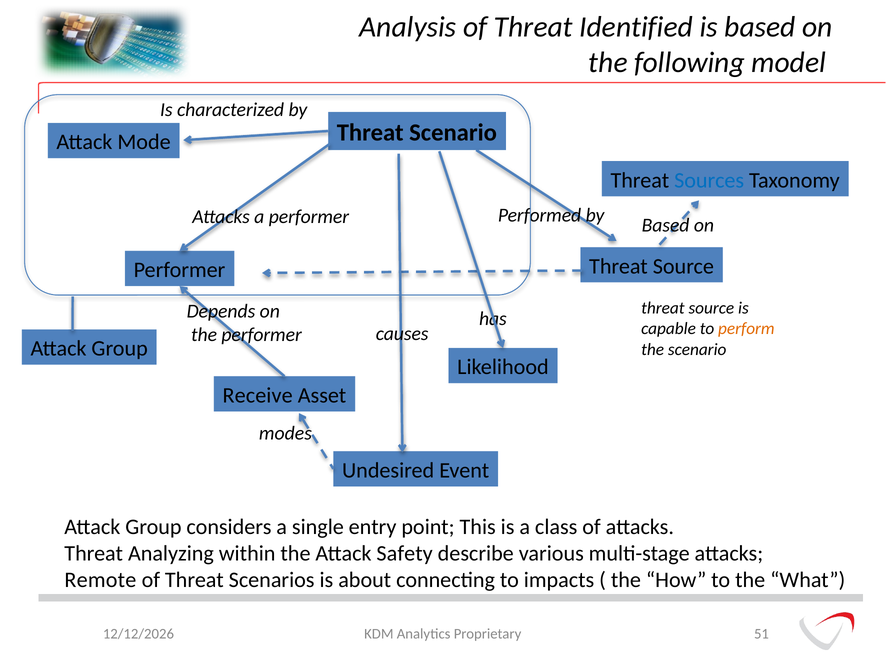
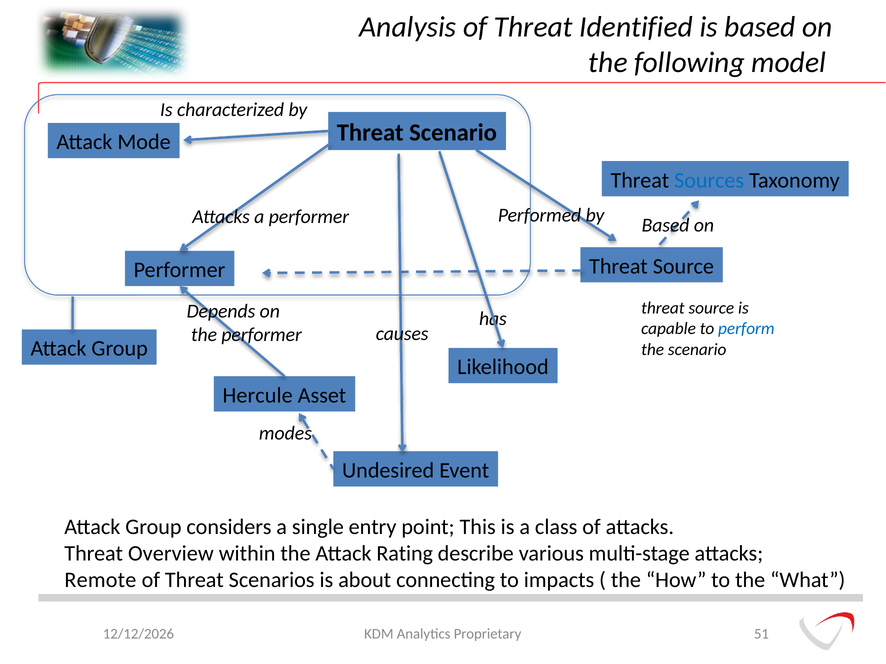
perform colour: orange -> blue (746, 329)
Receive: Receive -> Hercule (258, 396)
Analyzing: Analyzing -> Overview (171, 554)
Safety: Safety -> Rating (405, 554)
